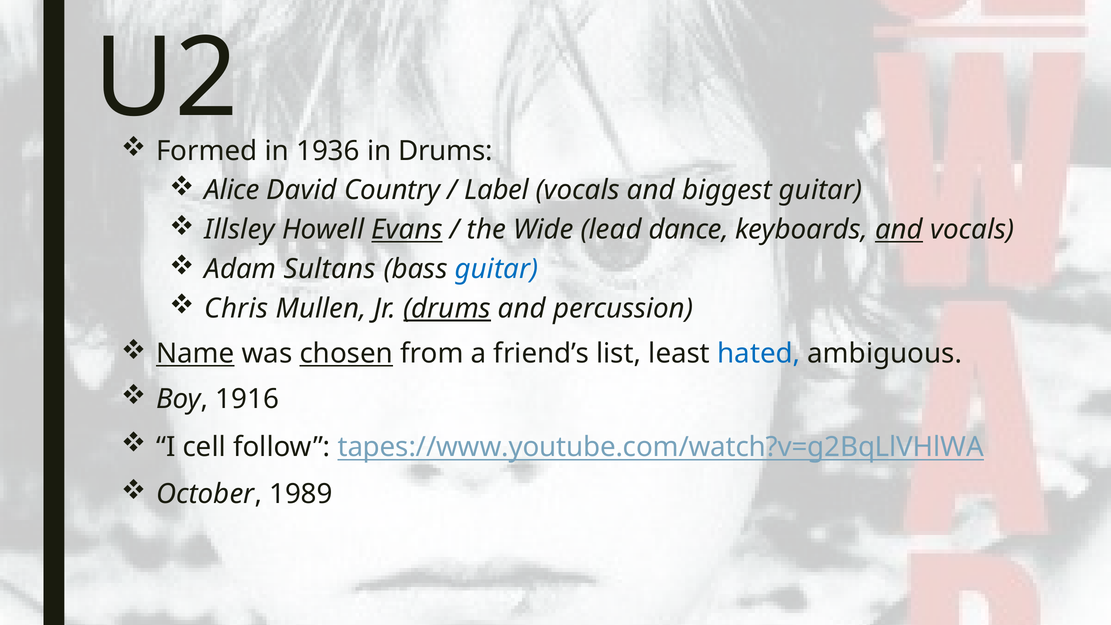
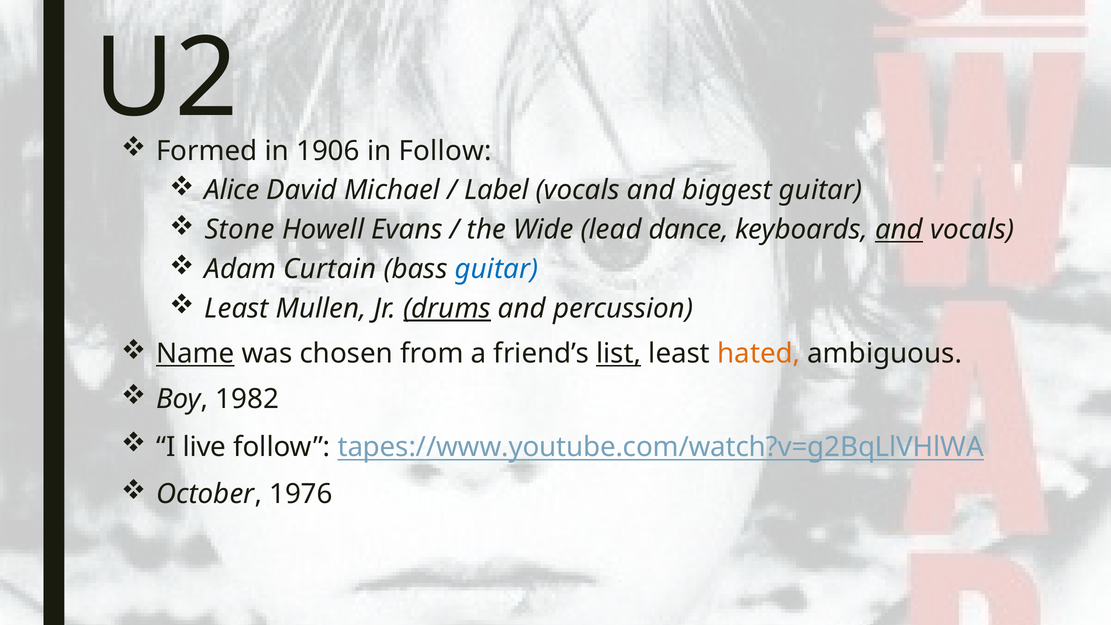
1936: 1936 -> 1906 (328, 151)
in Drums: Drums -> Follow (445, 151)
Country: Country -> Michael (392, 190)
Illsley: Illsley -> Stone (240, 230)
Evans underline: present -> none (407, 230)
Sultans: Sultans -> Curtain (330, 269)
Chris: Chris -> Least (236, 309)
chosen underline: present -> none (346, 354)
list underline: none -> present (619, 354)
hated colour: blue -> orange (759, 354)
1916: 1916 -> 1982 (247, 399)
cell: cell -> live (204, 447)
1989: 1989 -> 1976 (301, 494)
